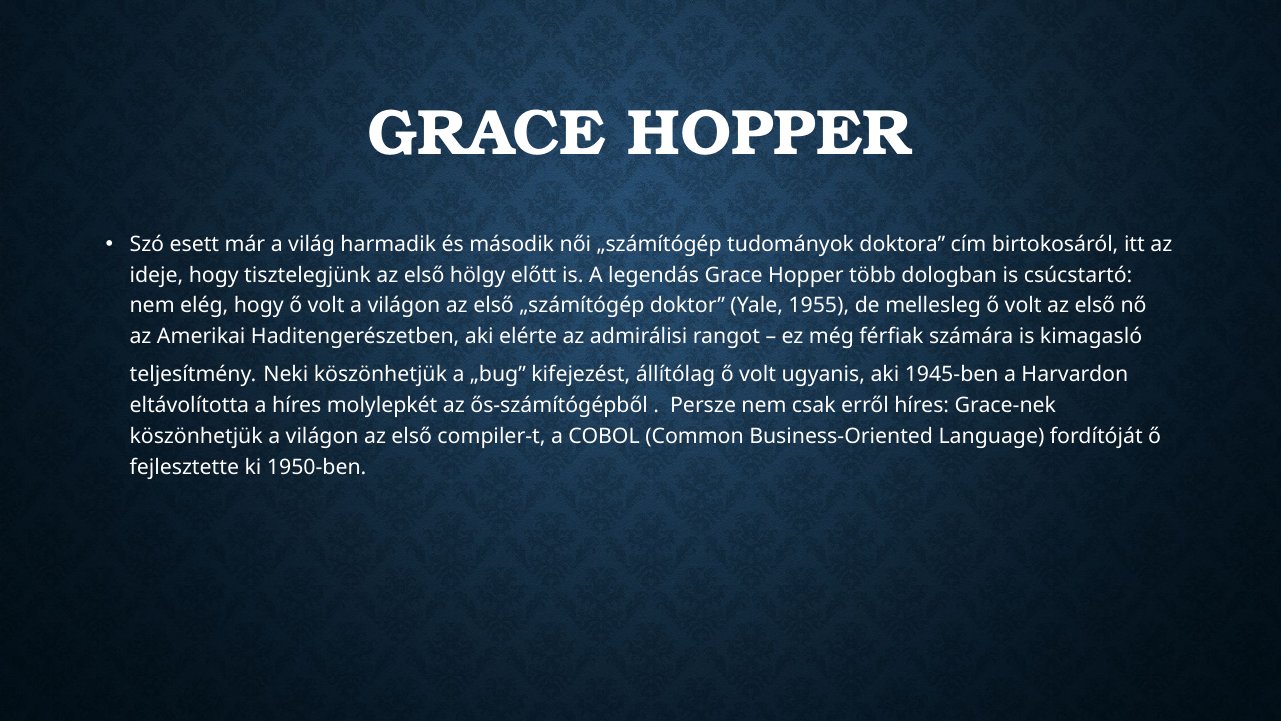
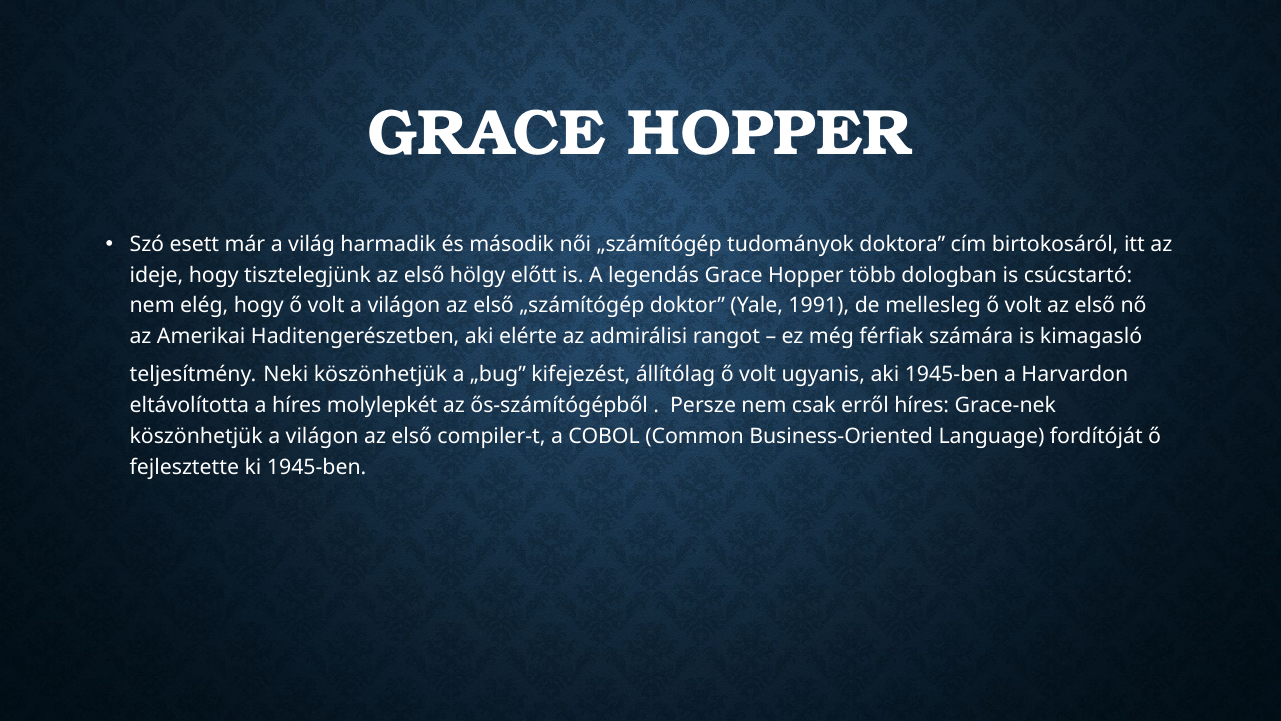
1955: 1955 -> 1991 (819, 306)
ki 1950-ben: 1950-ben -> 1945-ben (317, 467)
